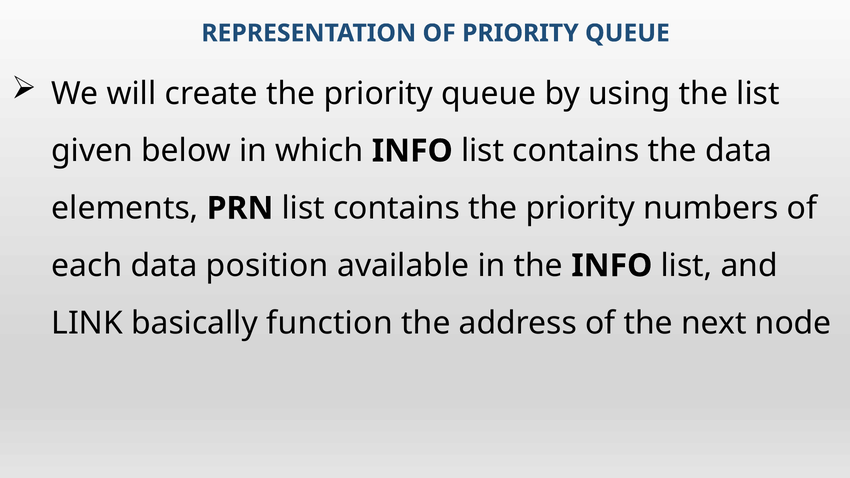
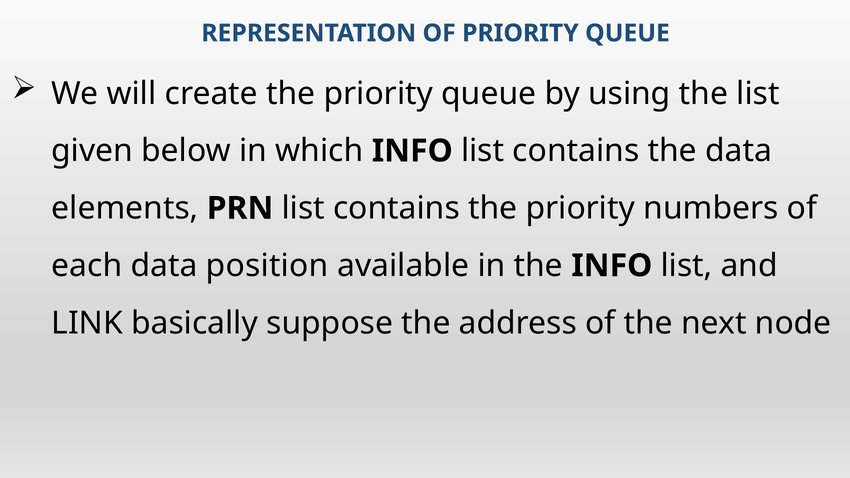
function: function -> suppose (330, 323)
